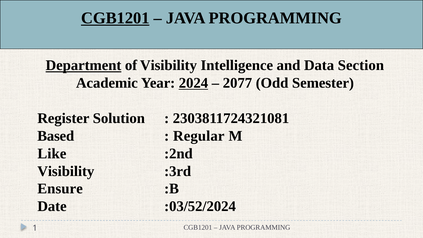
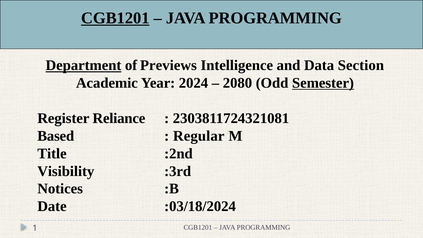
of Visibility: Visibility -> Previews (168, 65)
2024 underline: present -> none (193, 83)
2077: 2077 -> 2080 (237, 83)
Semester underline: none -> present (323, 83)
Solution: Solution -> Reliance (119, 118)
Like: Like -> Title (52, 153)
Ensure: Ensure -> Notices (60, 189)
:03/52/2024: :03/52/2024 -> :03/18/2024 (200, 206)
